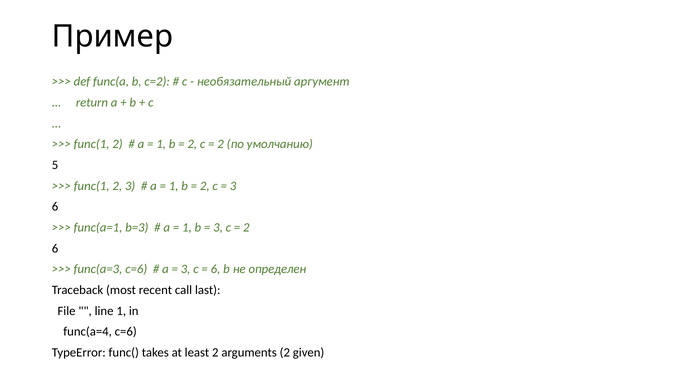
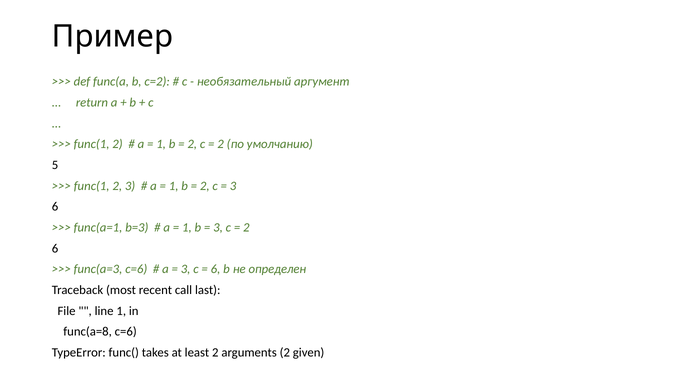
func(a=4: func(a=4 -> func(a=8 (88, 332)
